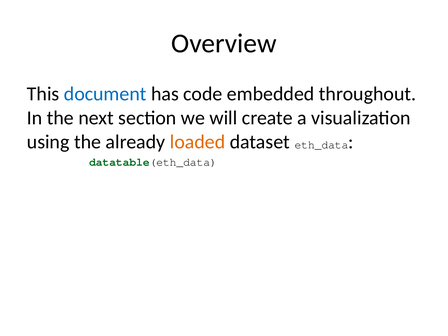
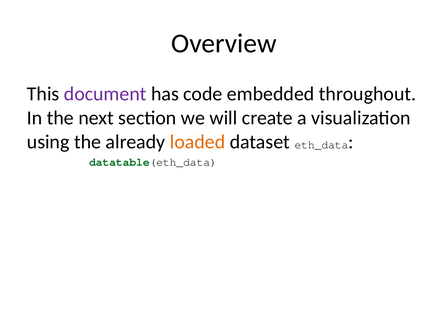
document colour: blue -> purple (105, 94)
